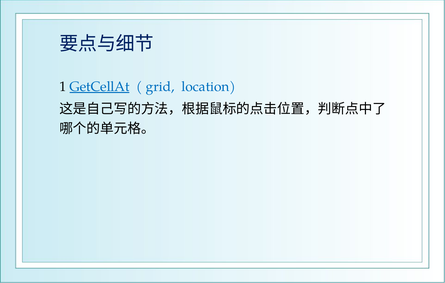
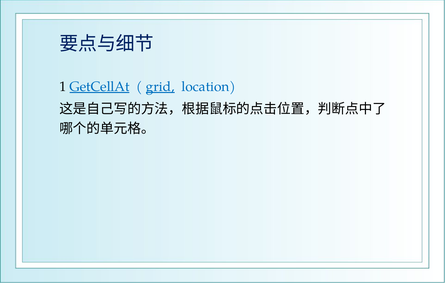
grid underline: none -> present (160, 86)
